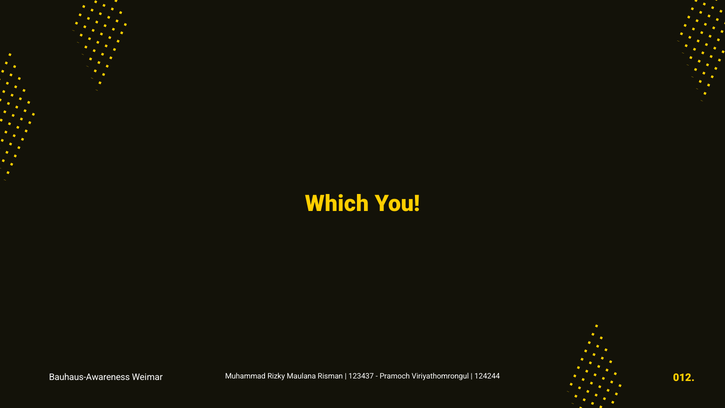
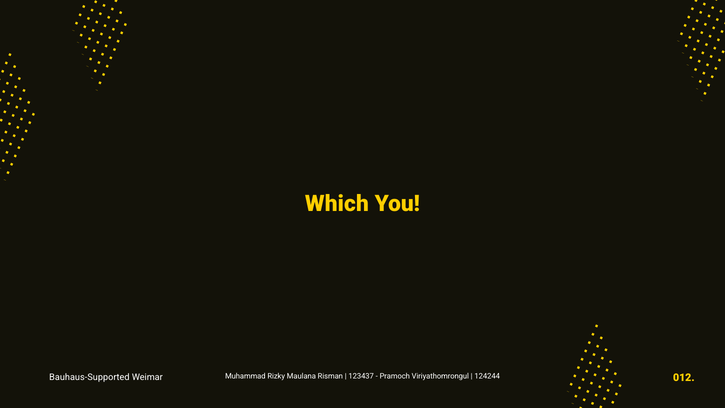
Bauhaus-Awareness: Bauhaus-Awareness -> Bauhaus-Supported (89, 377)
